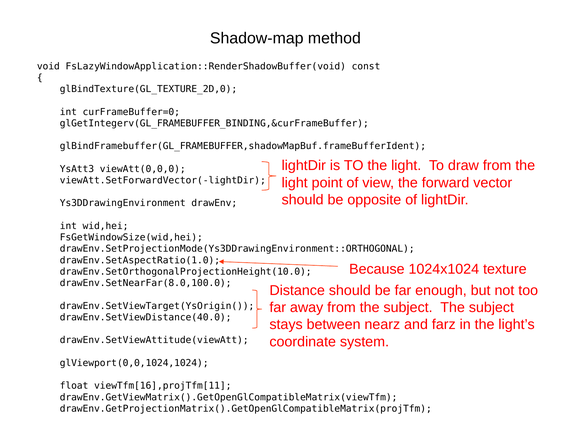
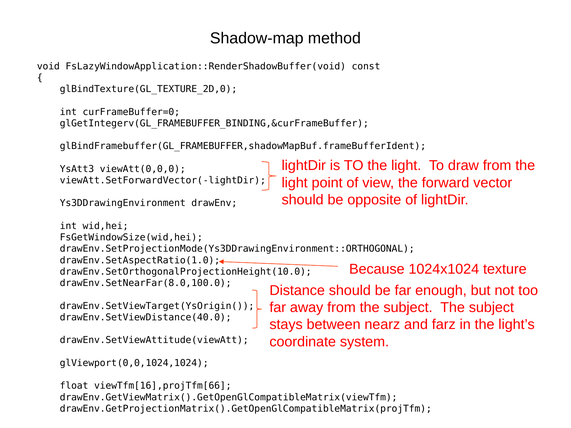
viewTfm[16],projTfm[11: viewTfm[16],projTfm[11 -> viewTfm[16],projTfm[66 (163, 386)
